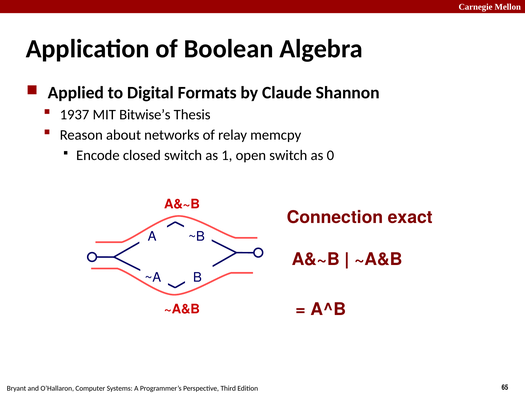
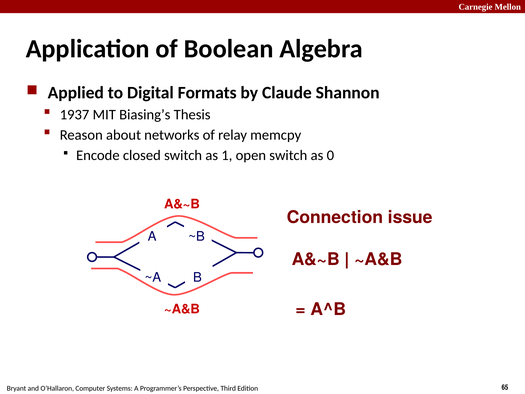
Bitwise’s: Bitwise’s -> Biasing’s (145, 115)
exact: exact -> issue (410, 217)
